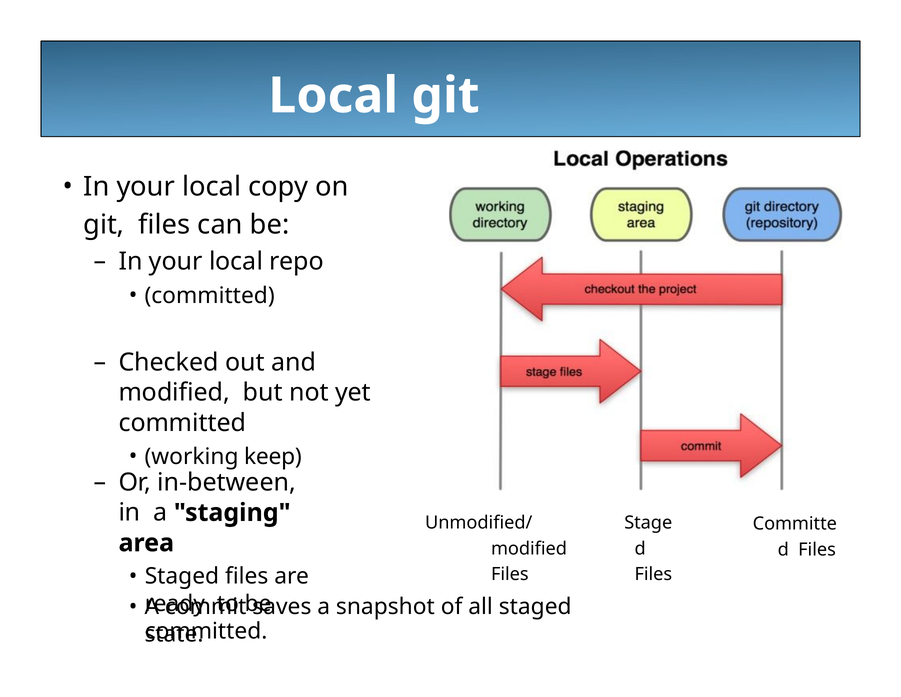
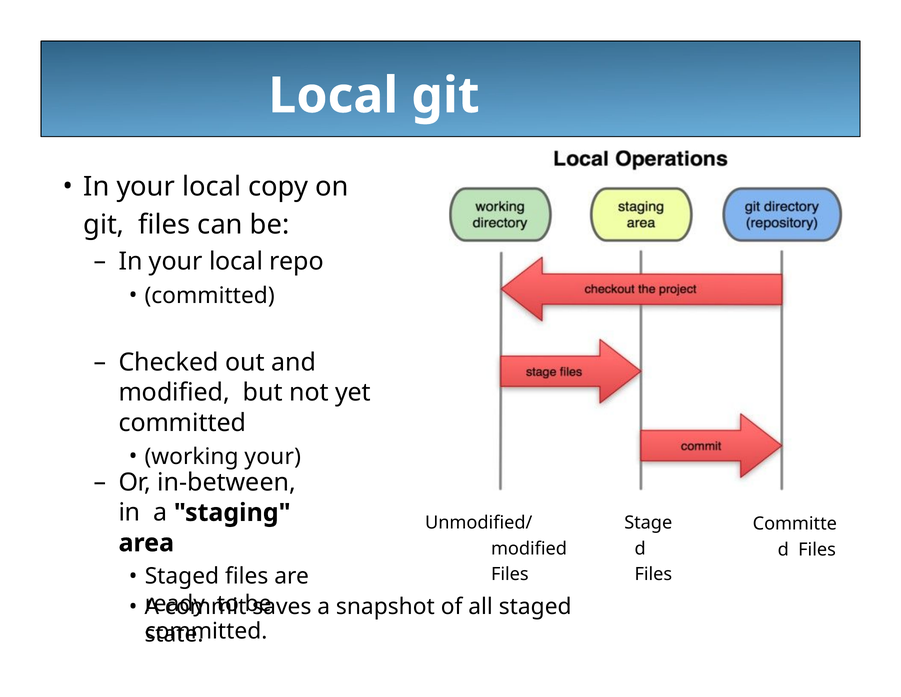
working keep: keep -> your (273, 456)
